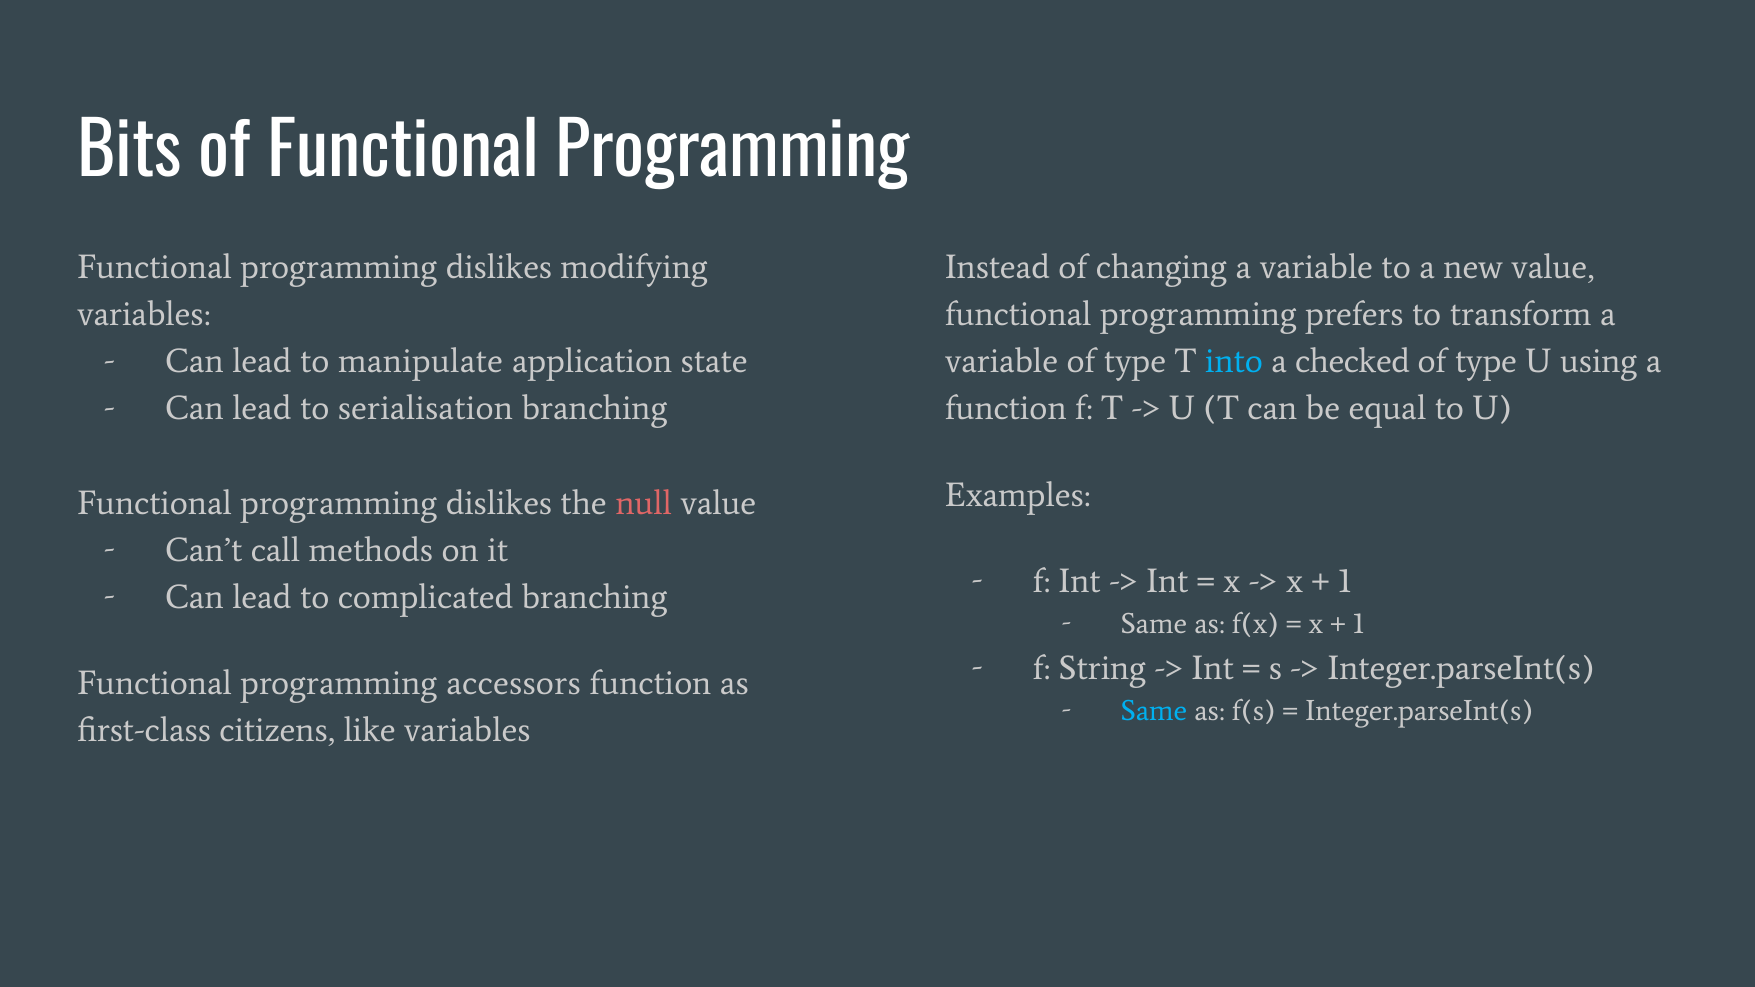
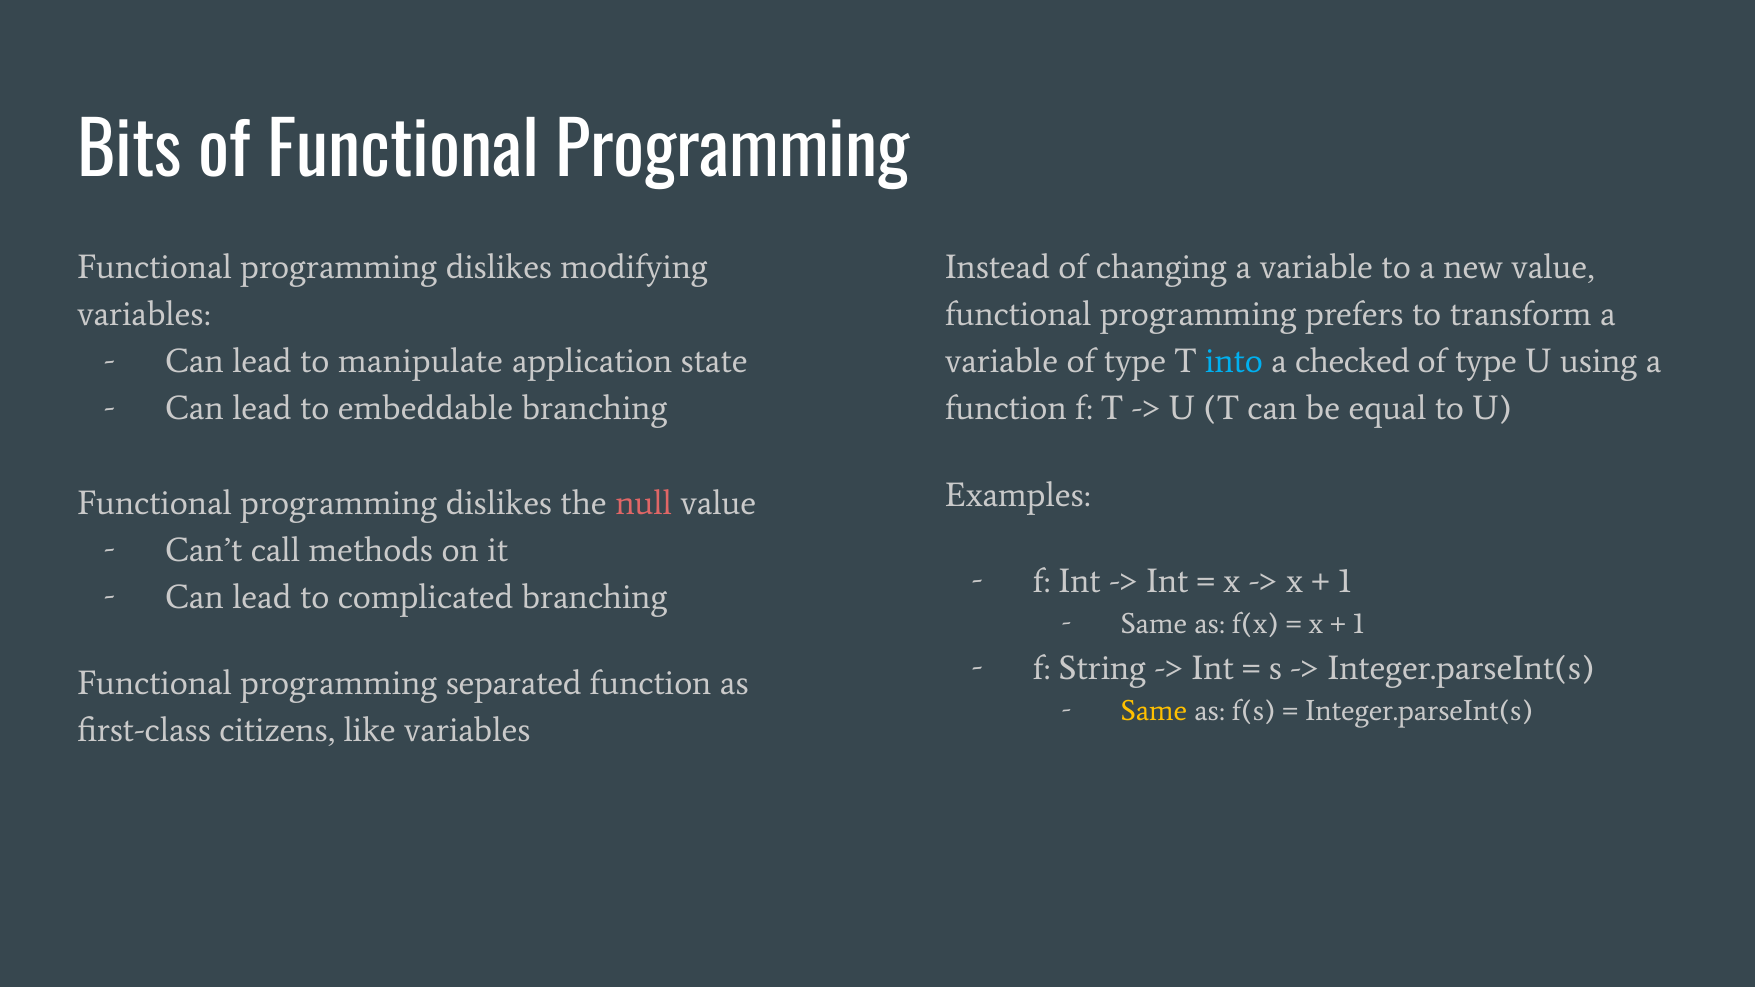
serialisation: serialisation -> embeddable (426, 409)
accessors: accessors -> separated (514, 683)
Same colour: light blue -> yellow (1154, 711)
